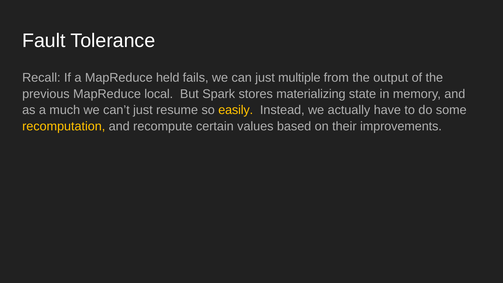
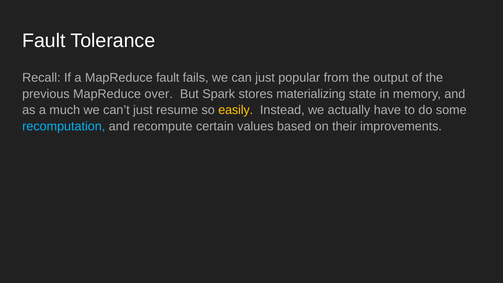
MapReduce held: held -> fault (168, 78)
multiple: multiple -> popular (299, 78)
local: local -> over (159, 94)
recomputation colour: yellow -> light blue (64, 126)
